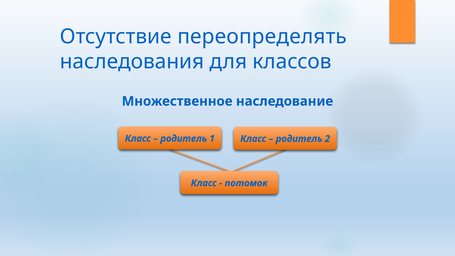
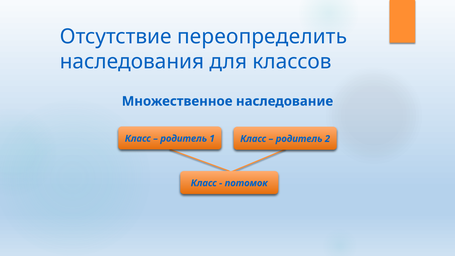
переопределять: переопределять -> переопределить (262, 37)
